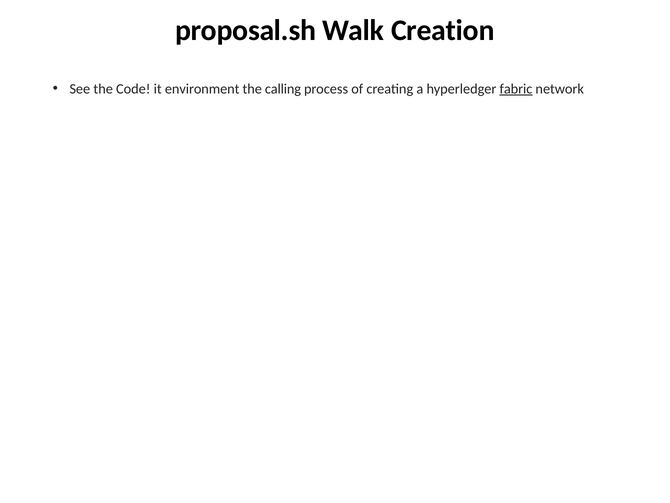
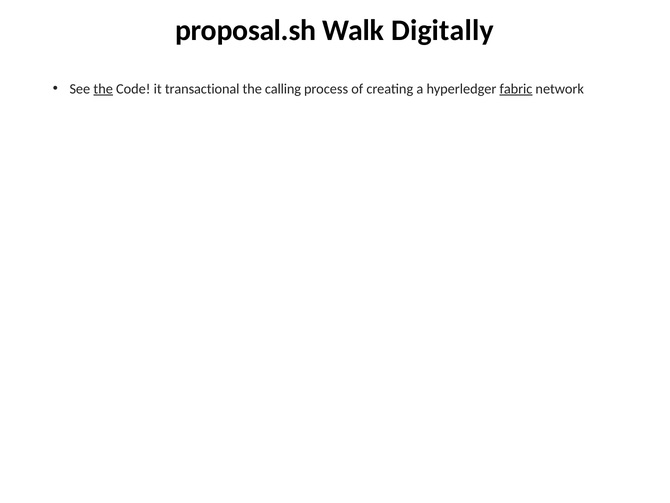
Creation: Creation -> Digitally (442, 31)
the underline: none -> present (103, 89)
environment: environment -> transactional (202, 89)
